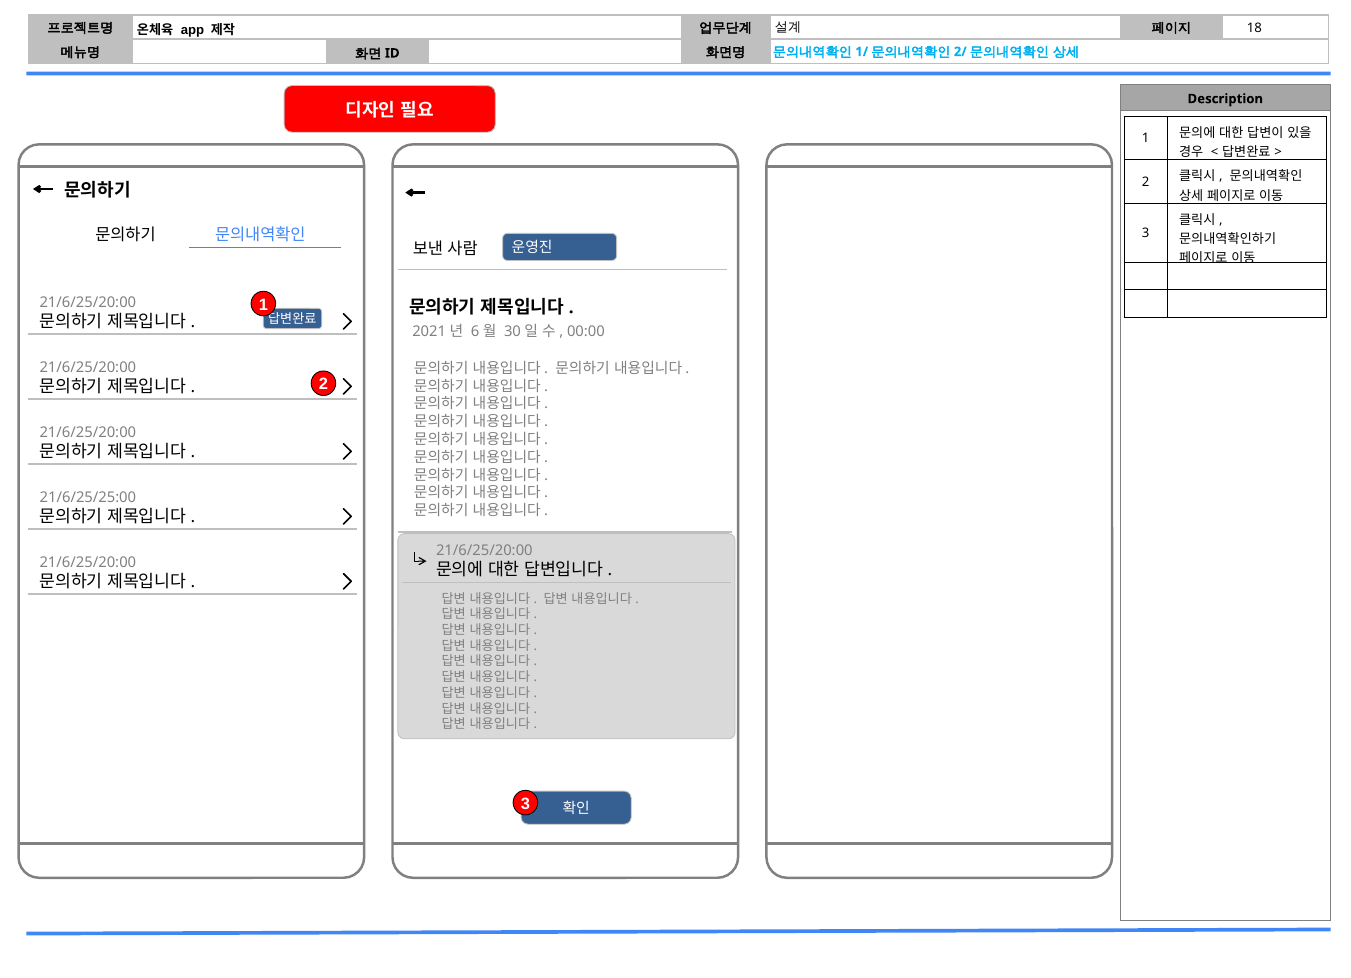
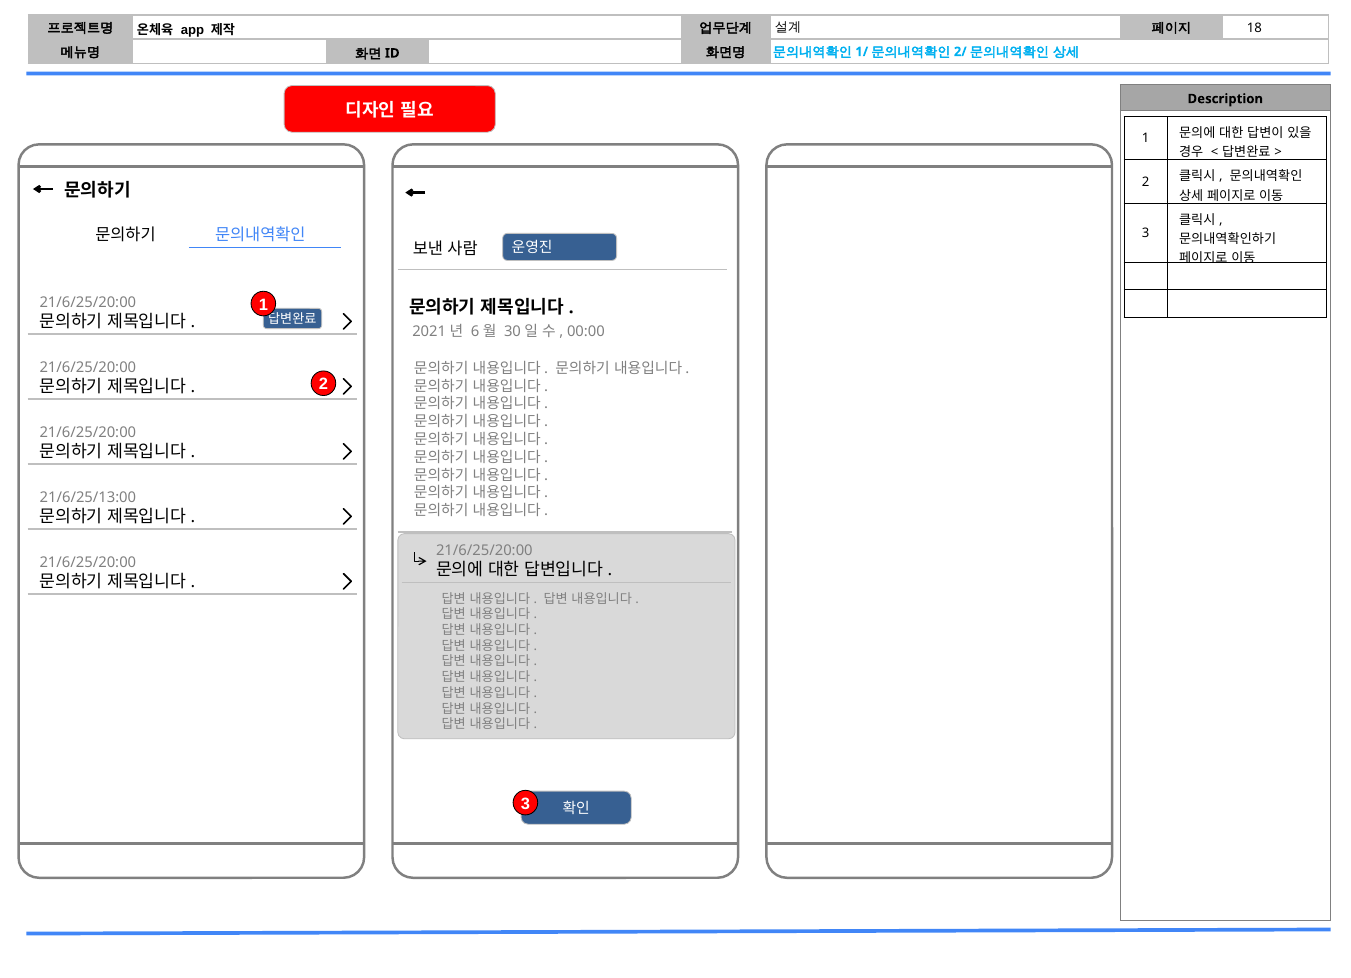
21/6/25/25:00: 21/6/25/25:00 -> 21/6/25/13:00 (88, 497)
